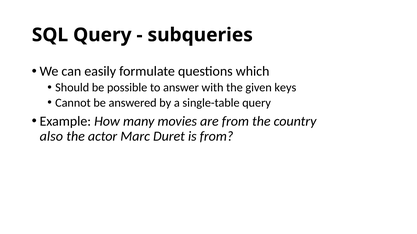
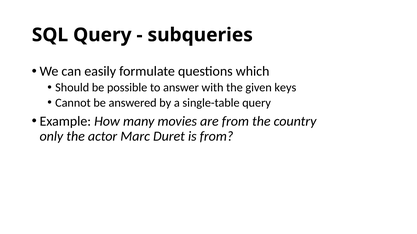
also: also -> only (51, 136)
